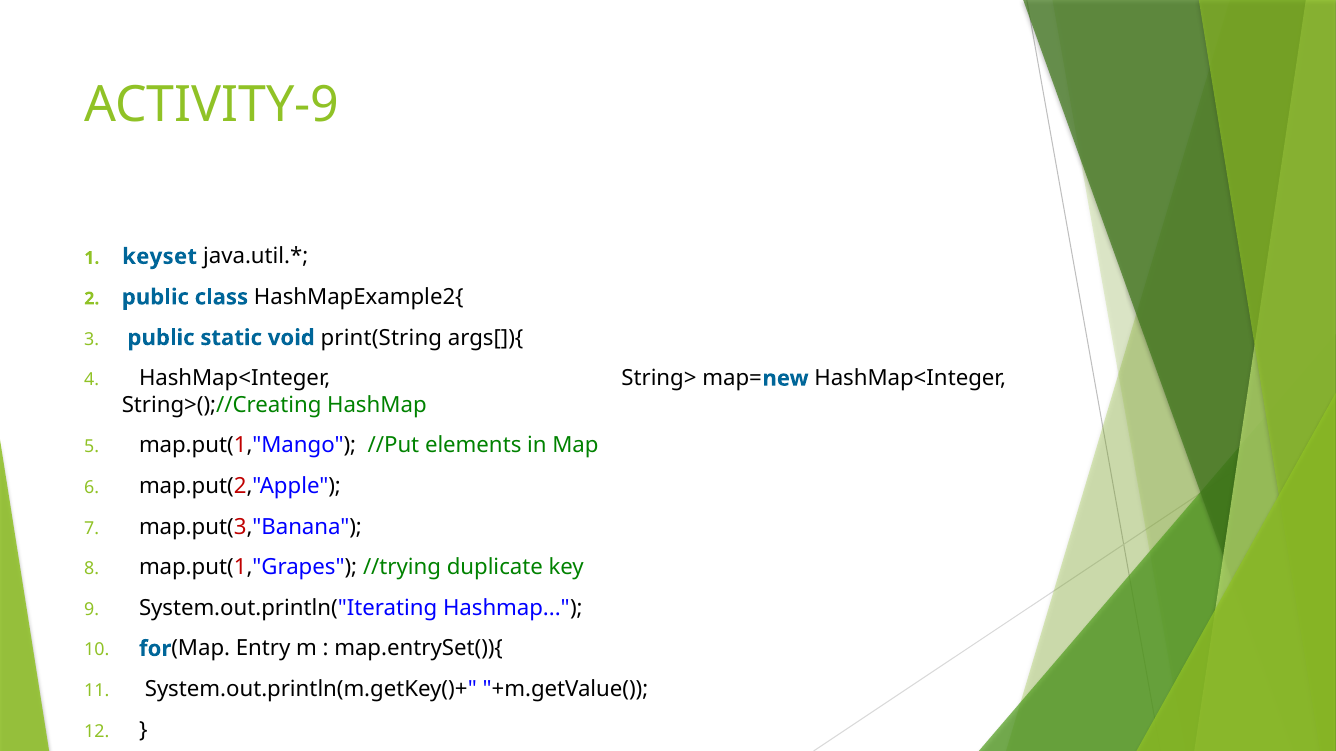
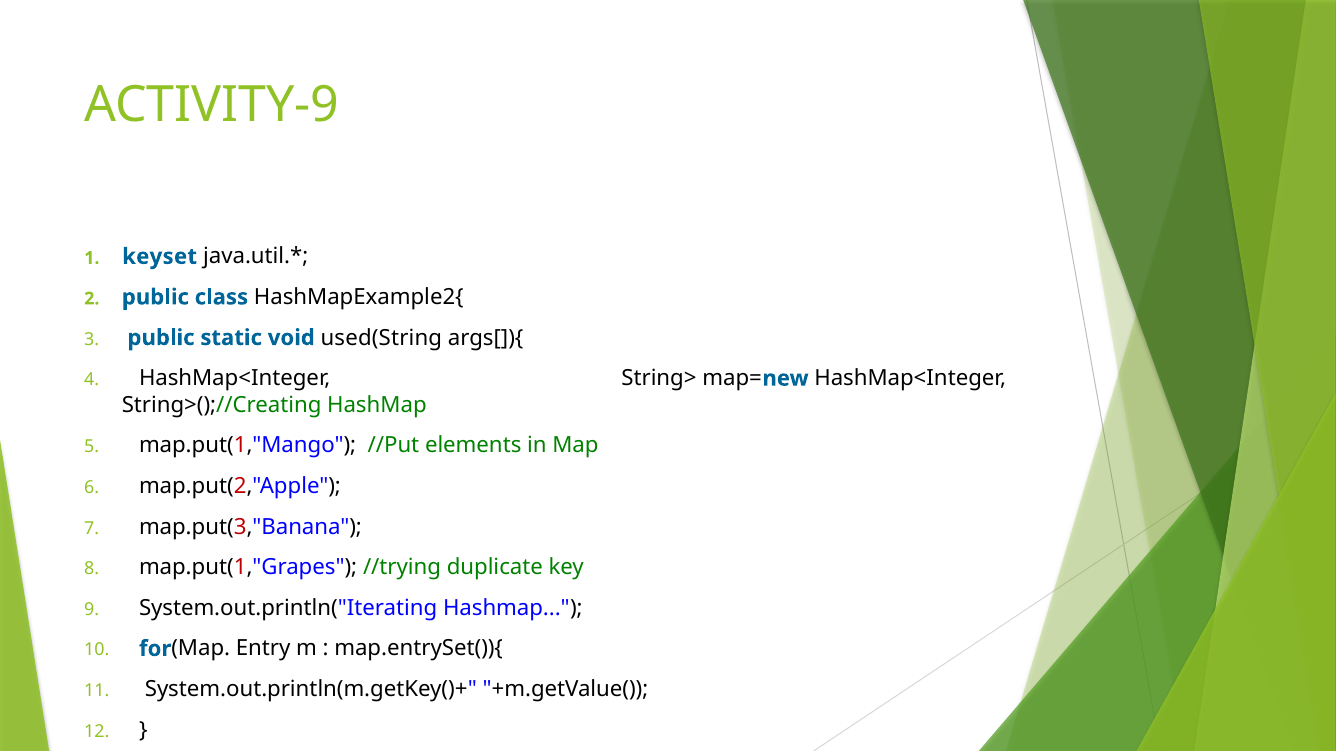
print(String: print(String -> used(String (381, 338)
